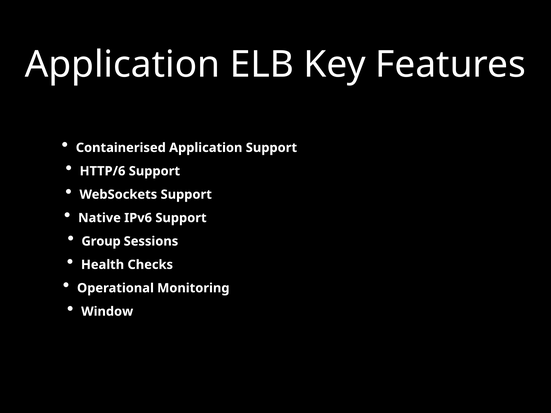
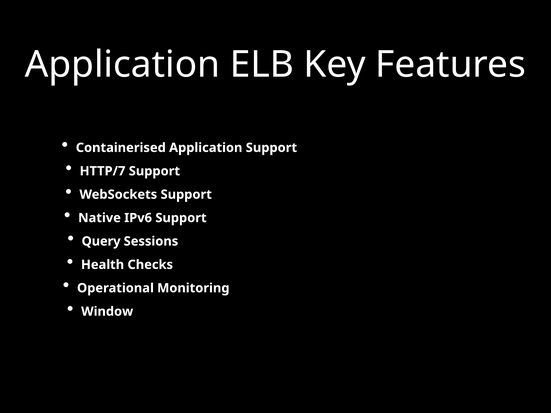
HTTP/6: HTTP/6 -> HTTP/7 (103, 171)
Group: Group -> Query (101, 241)
